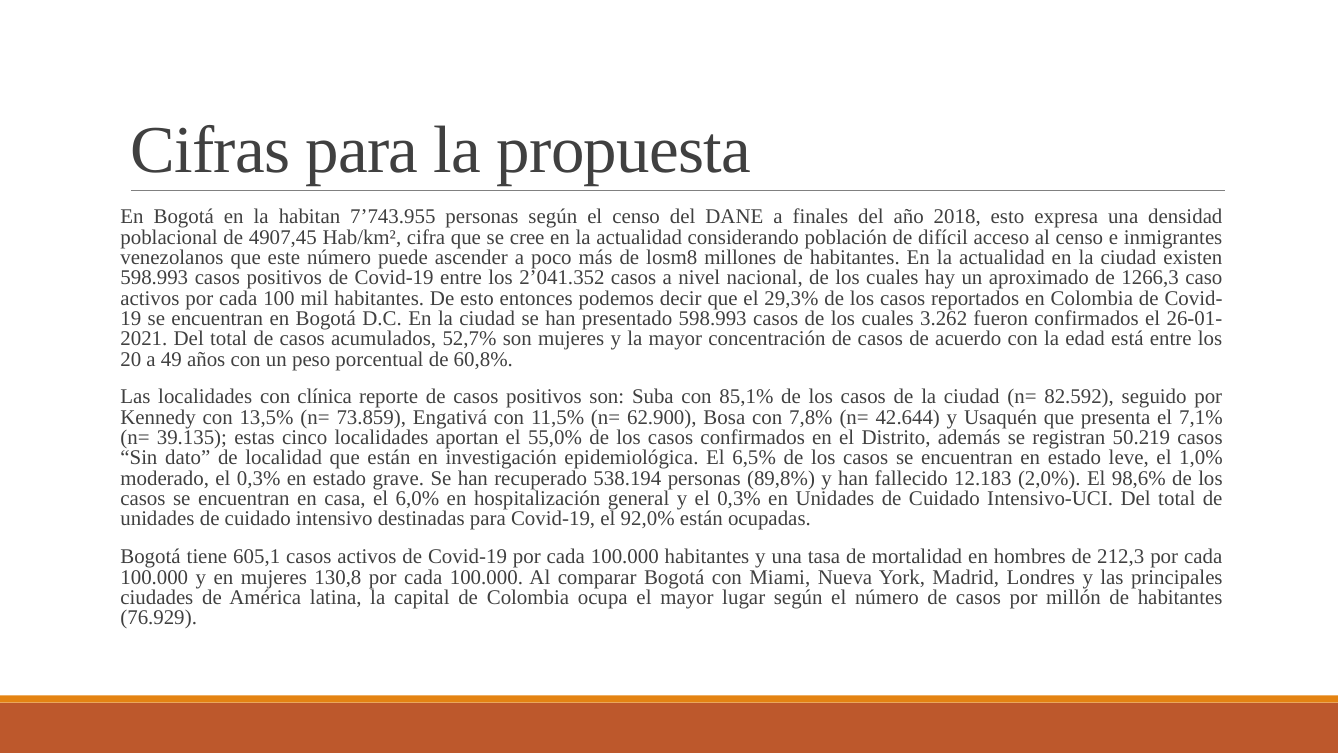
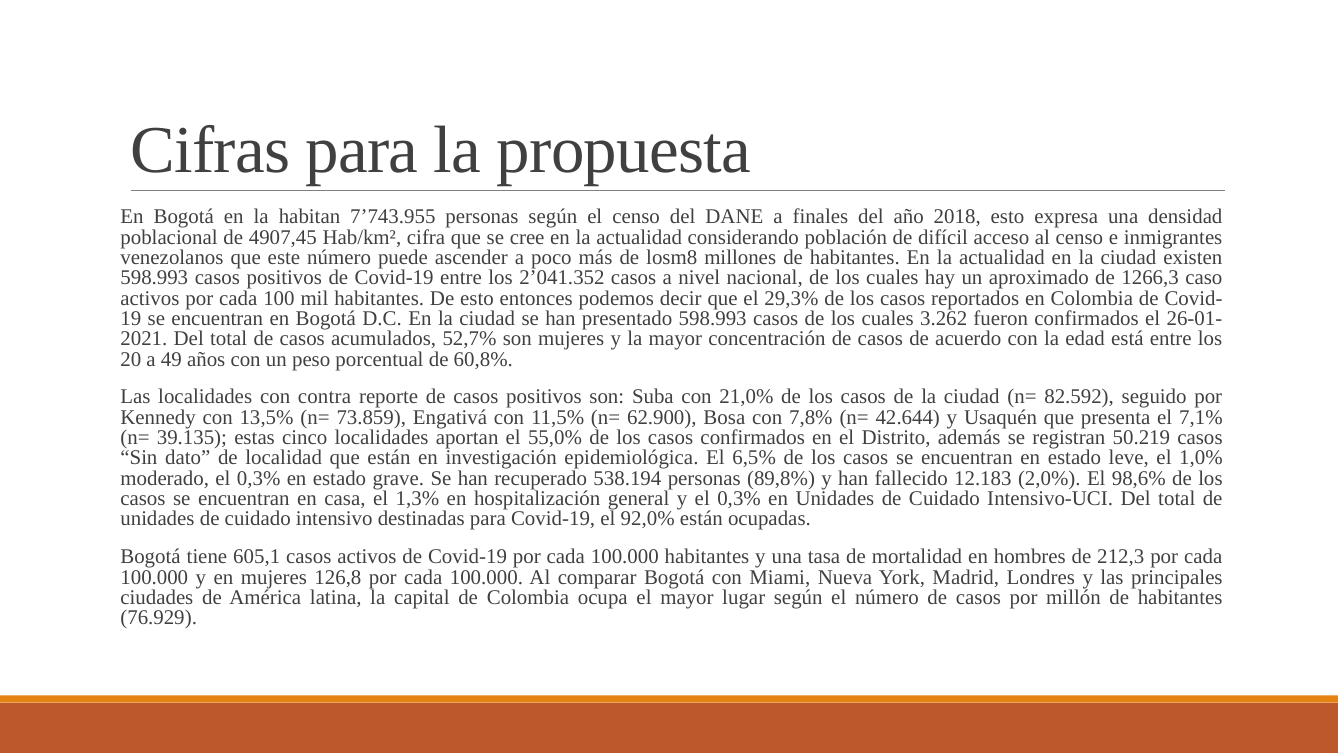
clínica: clínica -> contra (324, 397)
85,1%: 85,1% -> 21,0% (746, 397)
6,0%: 6,0% -> 1,3% (418, 498)
130,8: 130,8 -> 126,8 (338, 577)
